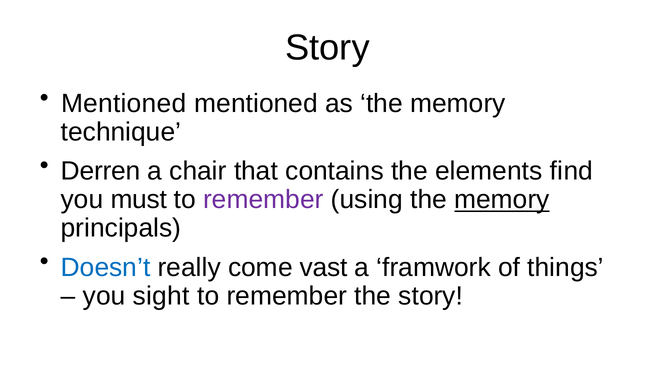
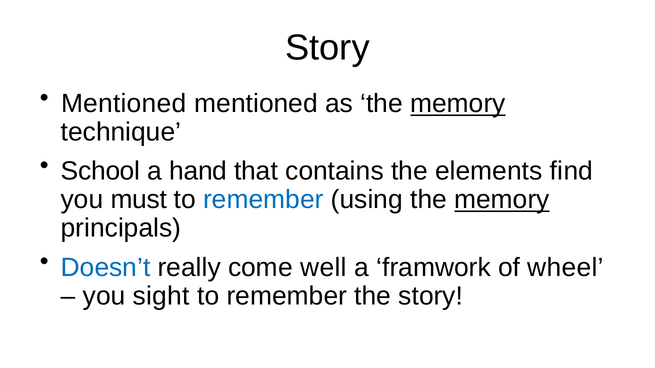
memory underline: none -> present (458, 104)
Derren: Derren -> School (101, 171)
chair: chair -> hand (198, 171)
remember colour: purple -> blue (263, 200)
vast: vast -> well (323, 268)
things: things -> wheel (566, 268)
